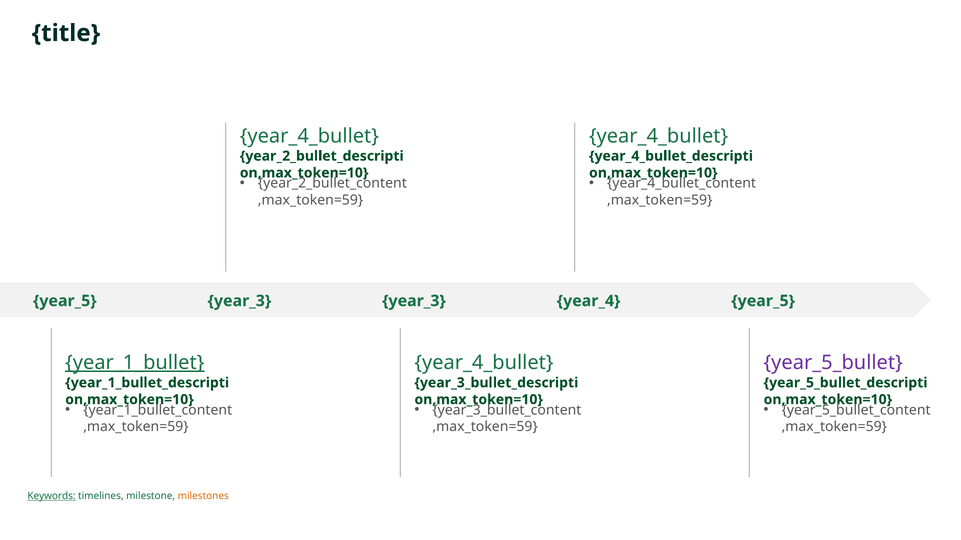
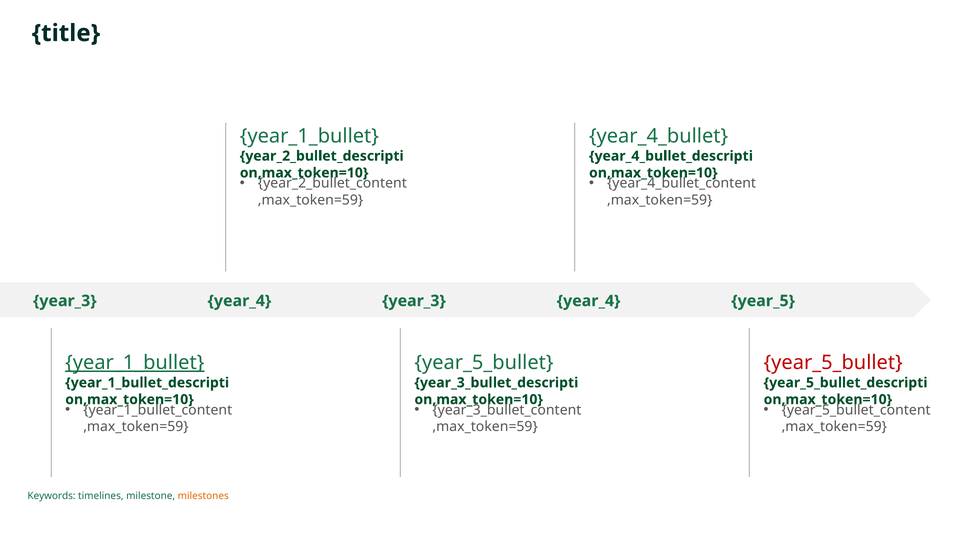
year_4_bullet: year_4_bullet -> year_1_bullet (309, 136)
year_5: year_5 -> year_3 (65, 301)
year_3: year_3 -> year_4 (239, 301)
year_4_bullet: year_4_bullet -> year_5_bullet (484, 363)
year_5_bullet colour: purple -> red (833, 363)
Keywords underline: present -> none (52, 497)
